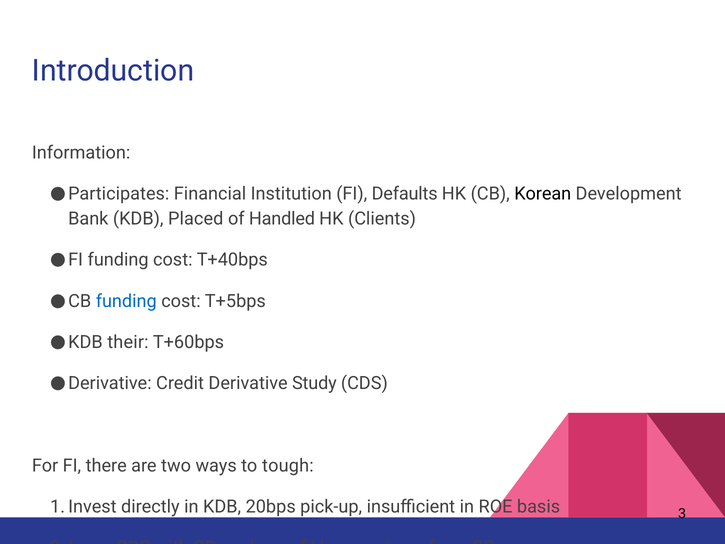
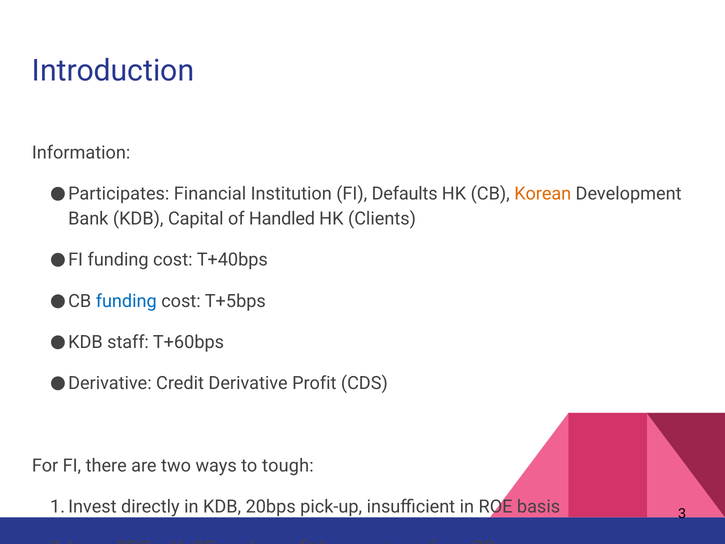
Korean colour: black -> orange (543, 194)
Placed: Placed -> Capital (196, 219)
their: their -> staff (128, 342)
Derivative Study: Study -> Profit (314, 383)
